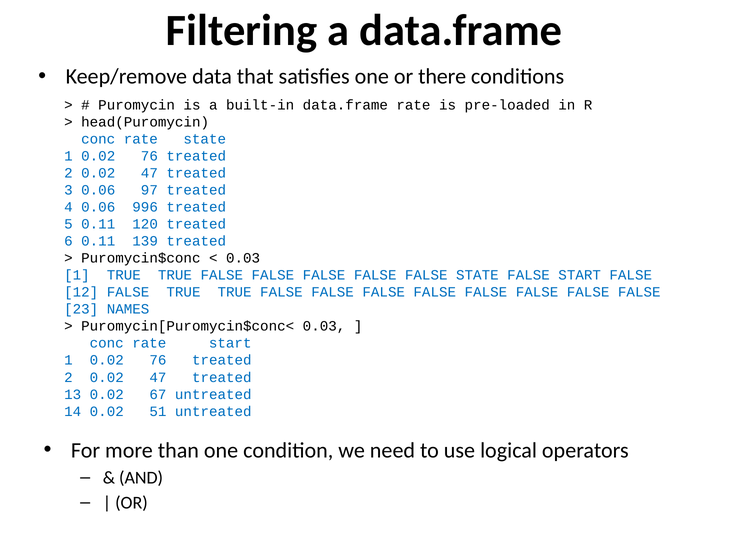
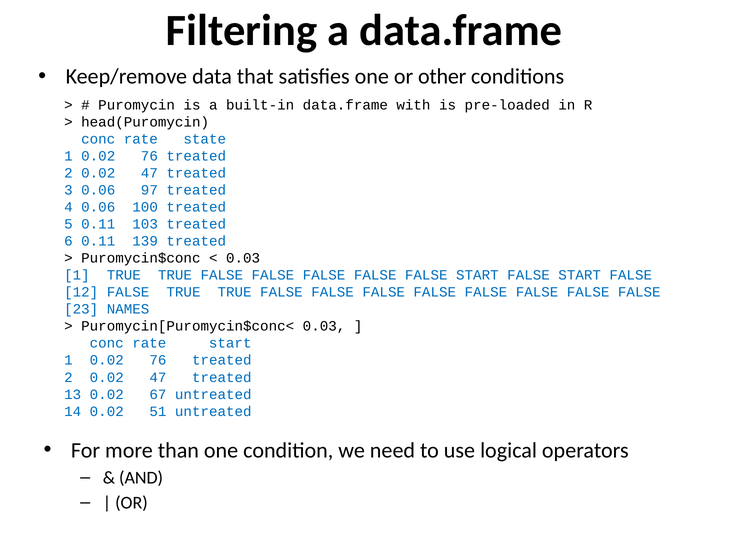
there: there -> other (442, 77)
data.frame rate: rate -> with (413, 105)
996: 996 -> 100 (145, 207)
120: 120 -> 103 (145, 224)
FALSE FALSE STATE: STATE -> START (477, 275)
